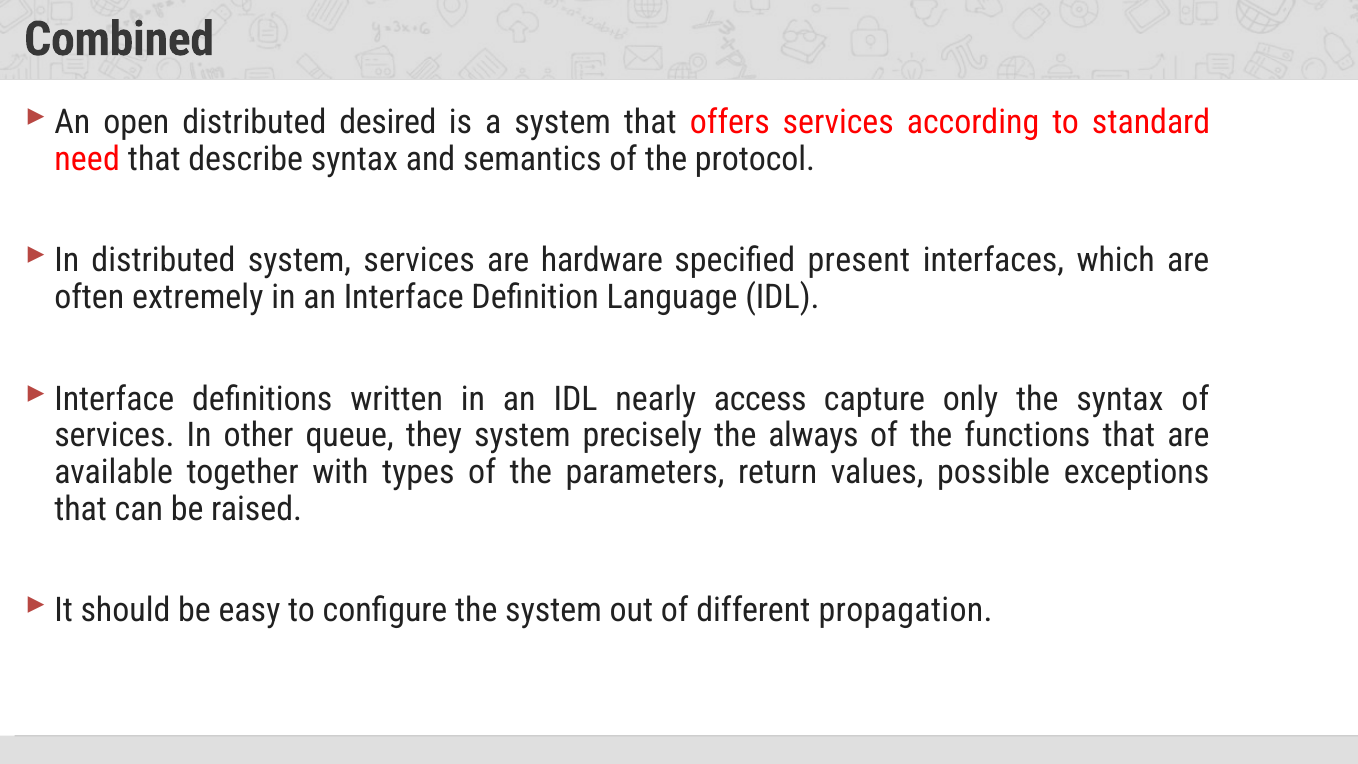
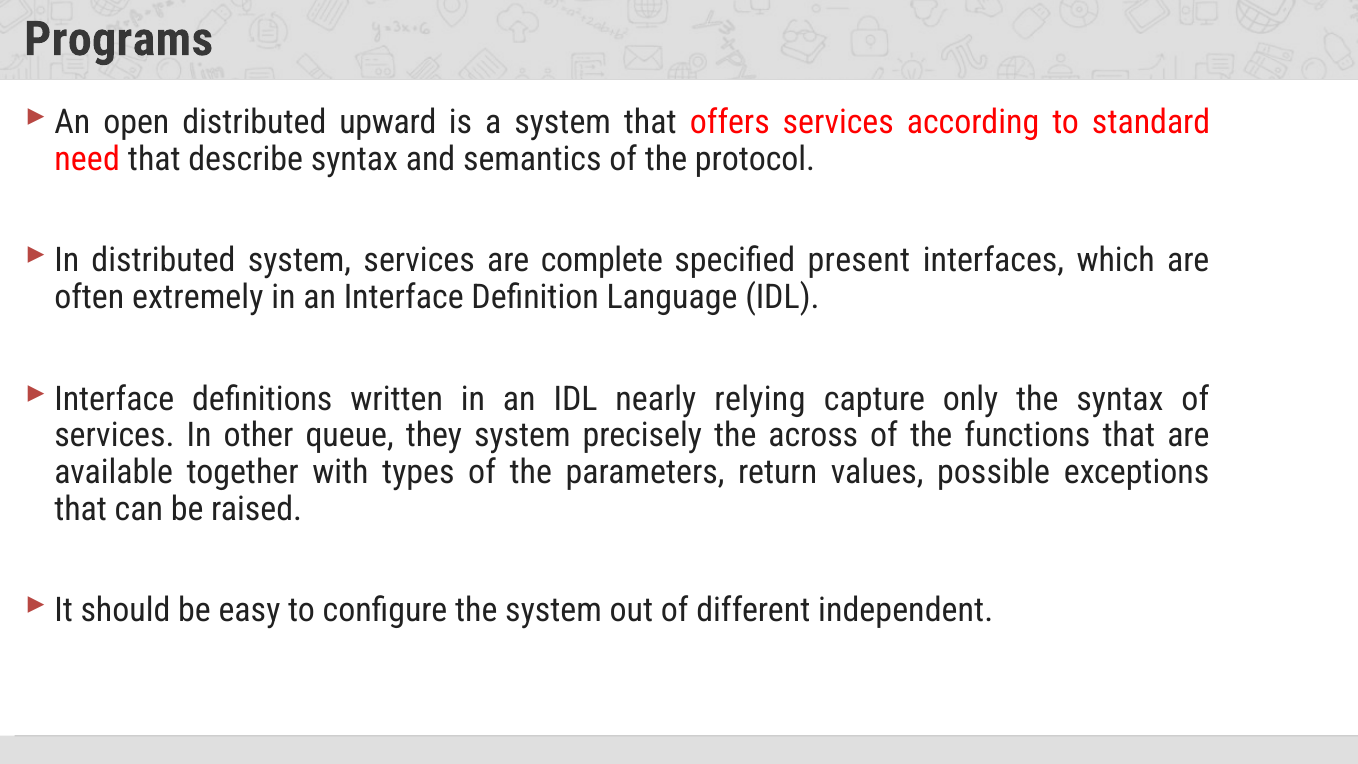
Combined: Combined -> Programs (119, 39)
desired: desired -> upward (388, 122)
hardware: hardware -> complete (602, 261)
access: access -> relying (760, 399)
always: always -> across (813, 436)
propagation: propagation -> independent (906, 611)
